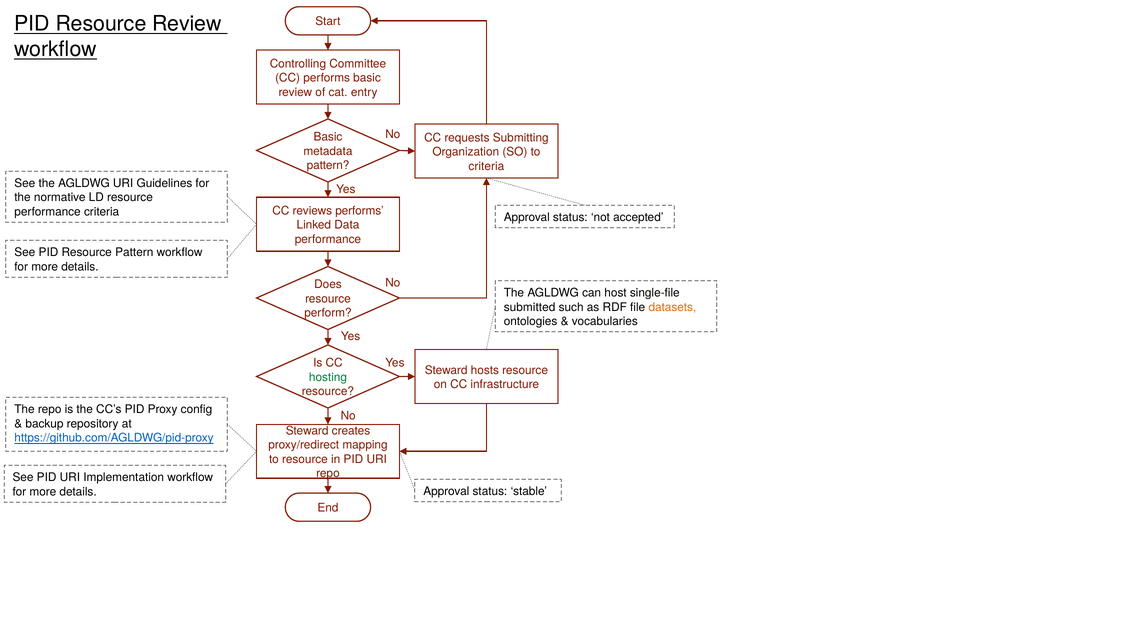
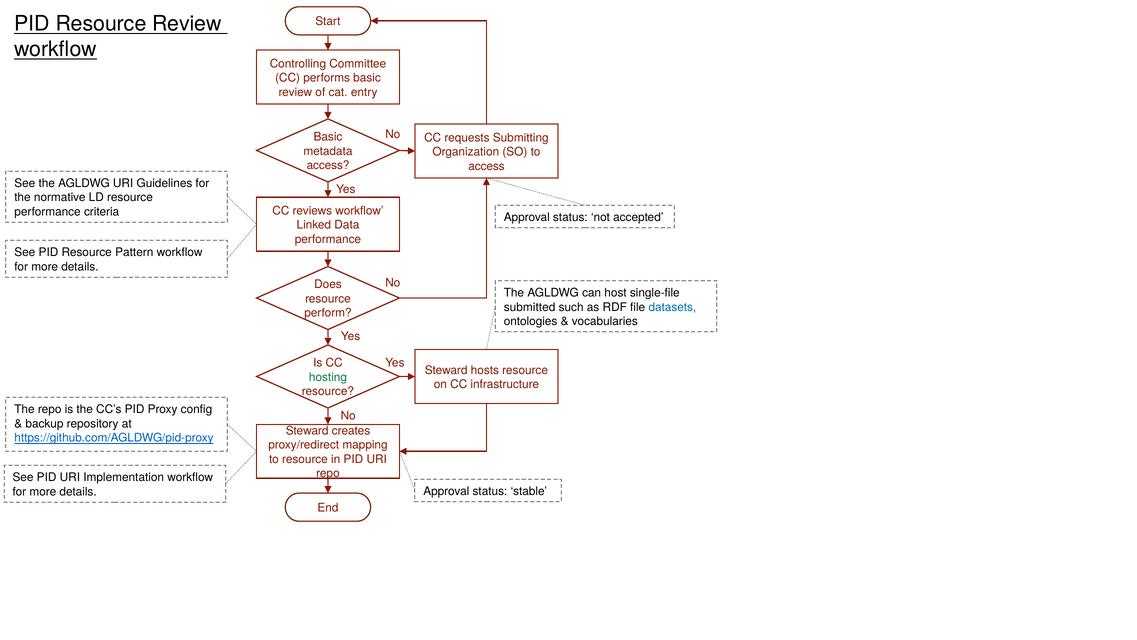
pattern: pattern -> access (328, 165)
criteria: criteria -> access (486, 166)
reviews performs: performs -> workflow (359, 211)
datasets colour: orange -> blue (672, 307)
